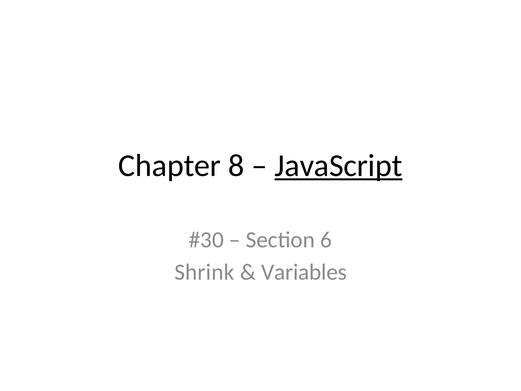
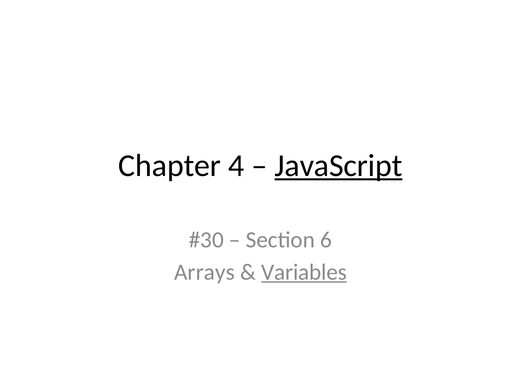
8: 8 -> 4 (236, 165)
Shrink: Shrink -> Arrays (204, 272)
Variables underline: none -> present (304, 272)
